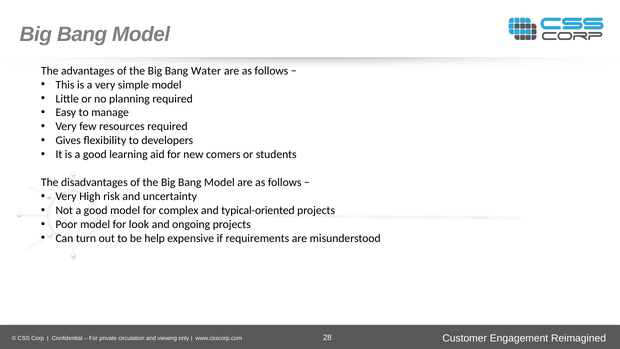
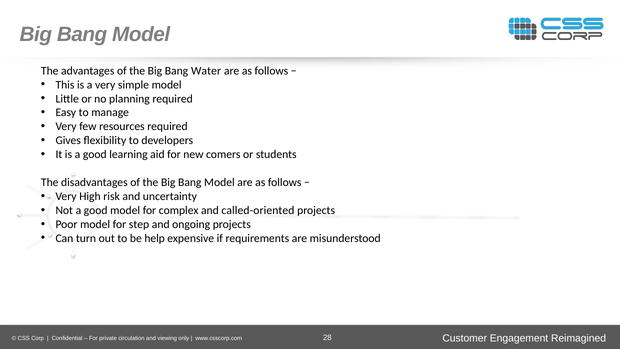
typical-oriented: typical-oriented -> called-oriented (258, 210)
look: look -> step (139, 224)
